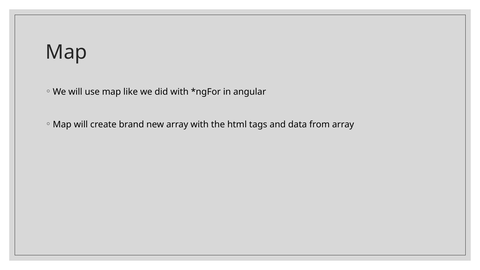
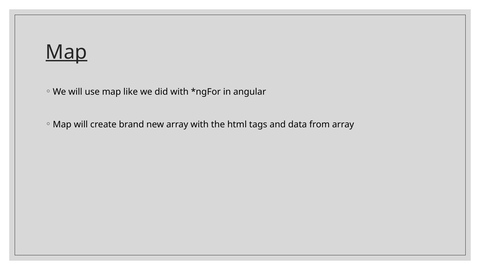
Map underline: none -> present (66, 52)
